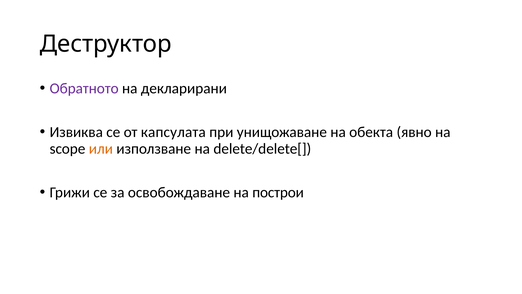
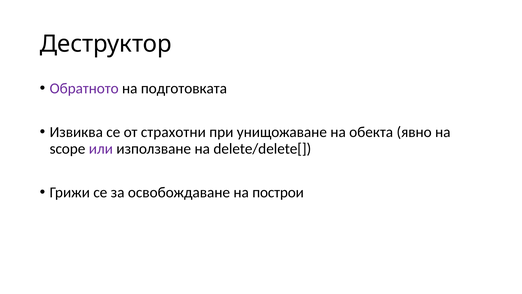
декларирани: декларирани -> подготовката (184, 88)
капсулата: капсулата -> страхотни (173, 132)
или colour: orange -> purple (101, 148)
